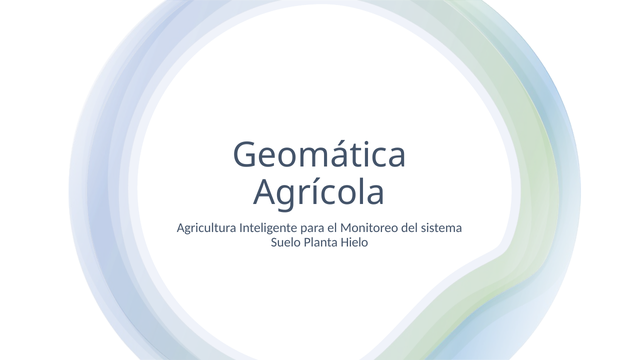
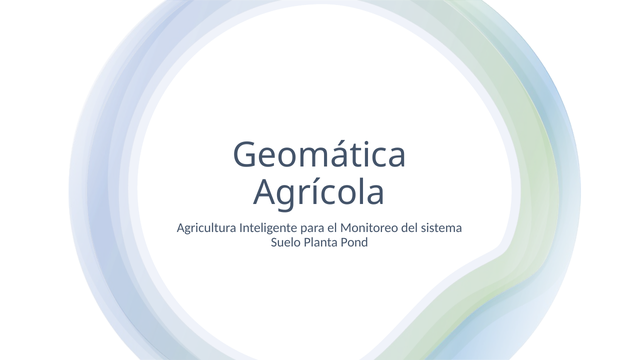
Hielo: Hielo -> Pond (354, 242)
